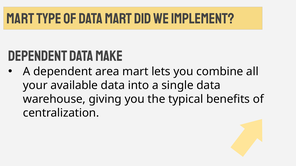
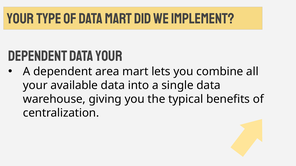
Mart: Mart -> Your (20, 19)
DATA MAKE: MAKE -> YOUR (109, 56)
